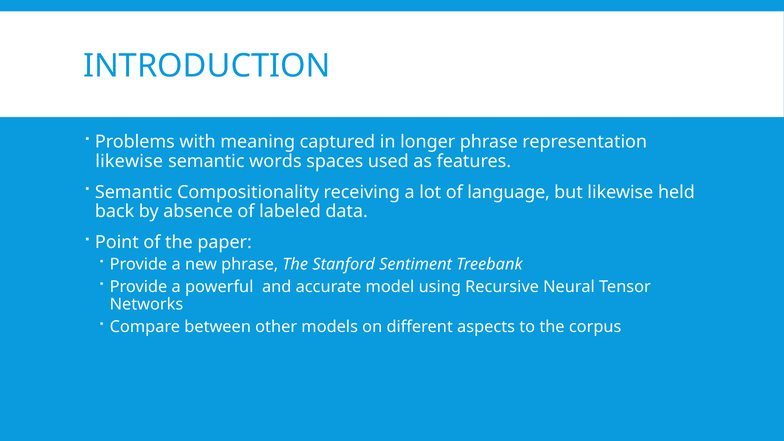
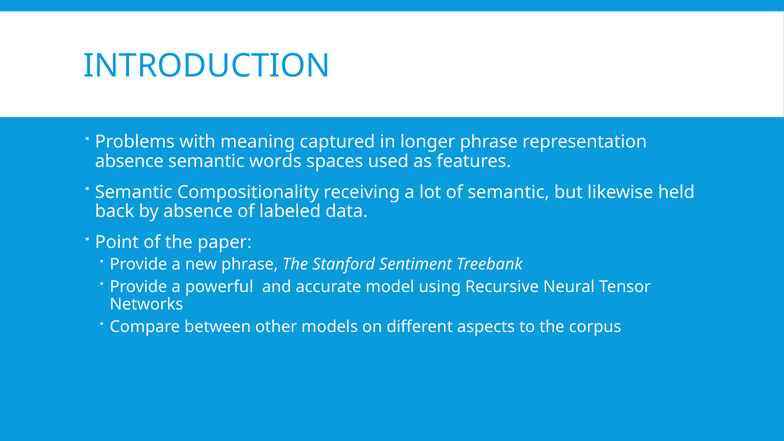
likewise: likewise -> absence (129, 161)
of language: language -> semantic (508, 192)
